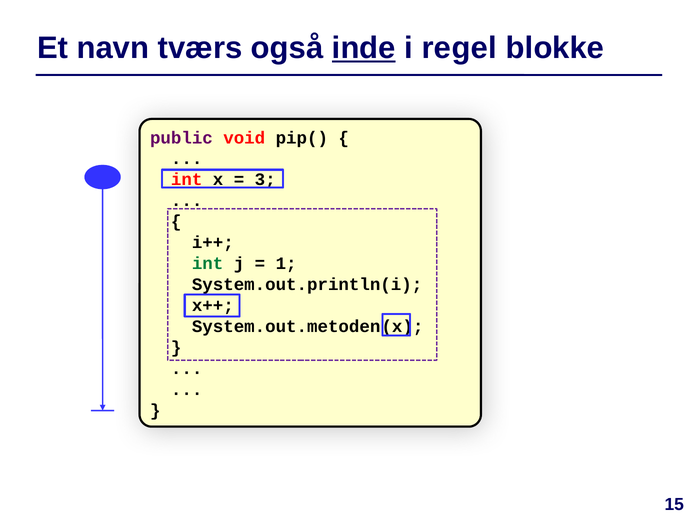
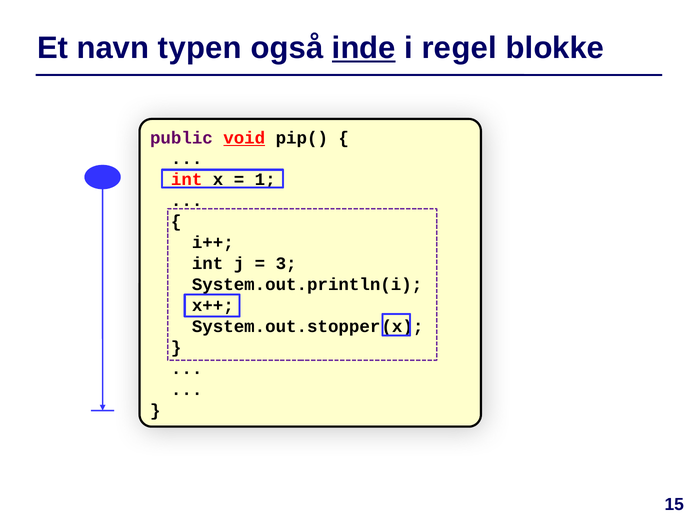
tværs: tværs -> typen (200, 48)
void underline: none -> present (244, 138)
3: 3 -> 1 (265, 180)
int colour: green -> black (208, 263)
1: 1 -> 3 (286, 263)
System.out.metoden: System.out.metoden -> System.out.stopper (286, 326)
